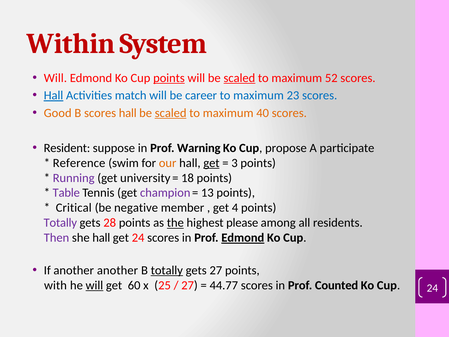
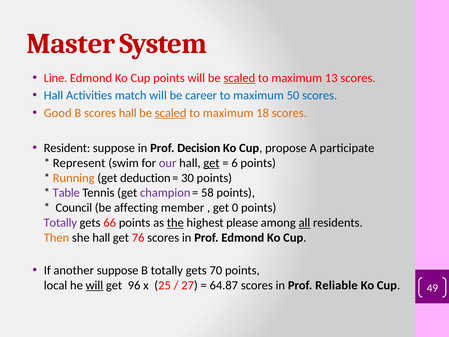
Within: Within -> Master (71, 44)
Will: Will -> Line (55, 78)
points underline: present -> none (169, 78)
52: 52 -> 13 (331, 78)
Hall underline: present -> none (54, 95)
23: 23 -> 50 (293, 95)
40: 40 -> 18 (263, 113)
Warning: Warning -> Decision (199, 148)
Reference: Reference -> Represent (79, 163)
our colour: orange -> purple (168, 163)
3: 3 -> 6 (235, 163)
Running colour: purple -> orange (74, 178)
university: university -> deduction (145, 178)
18: 18 -> 30 (188, 178)
13: 13 -> 58 (207, 193)
Critical: Critical -> Council (74, 208)
negative: negative -> affecting (136, 208)
4: 4 -> 0 (235, 208)
28: 28 -> 66 (110, 223)
all underline: none -> present (304, 223)
Then colour: purple -> orange (56, 238)
get 24: 24 -> 76 (138, 238)
Edmond underline: present -> none (243, 238)
another another: another -> suppose (118, 270)
totally underline: present -> none (167, 270)
gets 27: 27 -> 70 (216, 270)
with: with -> local (56, 285)
60: 60 -> 96 (134, 285)
44.77: 44.77 -> 64.87 (224, 285)
Counted: Counted -> Reliable (336, 285)
Cup 24: 24 -> 49 (432, 288)
